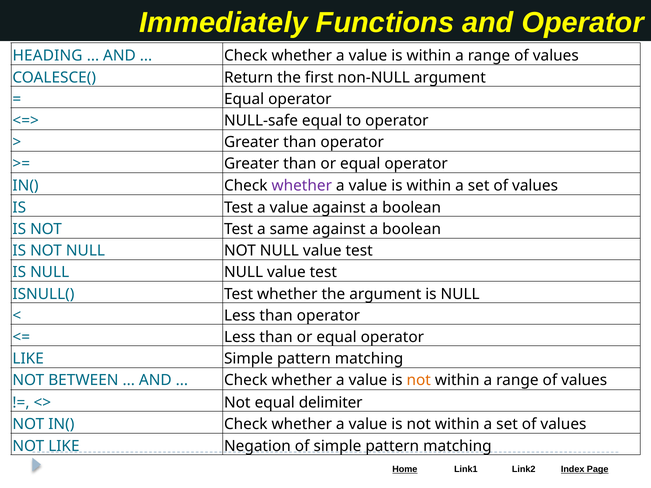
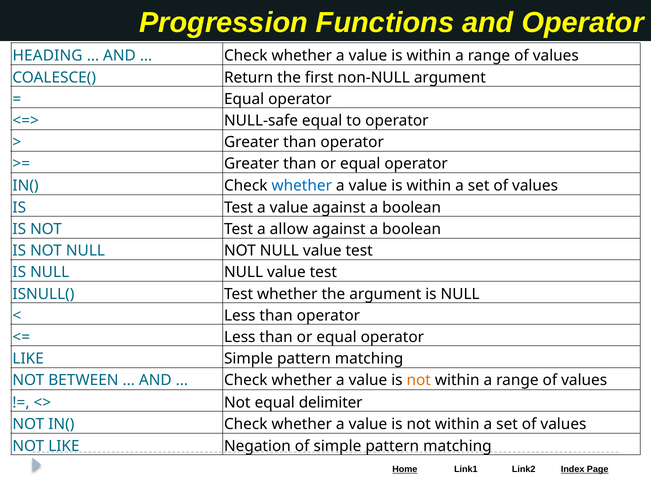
Immediately: Immediately -> Progression (224, 23)
whether colour: purple -> blue (302, 186)
same: same -> allow (289, 229)
